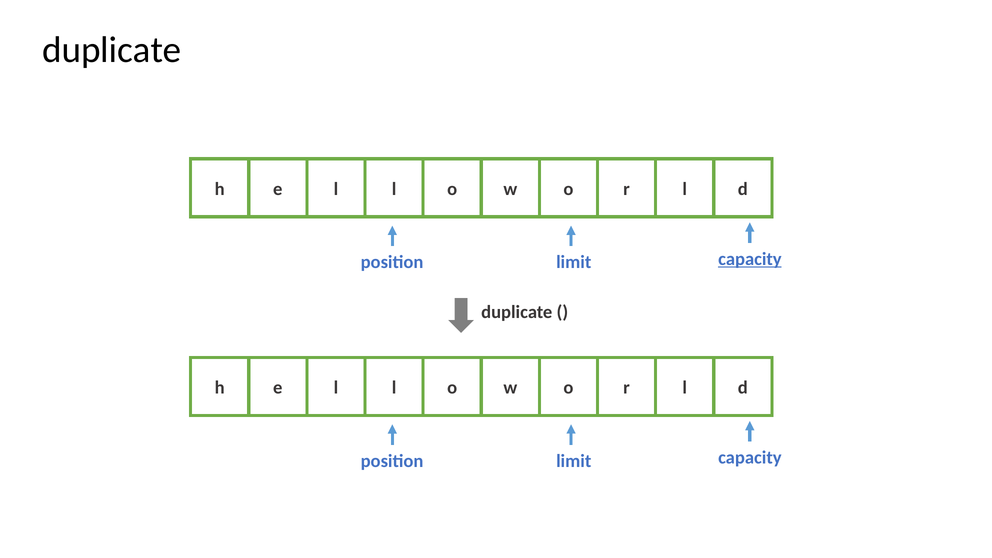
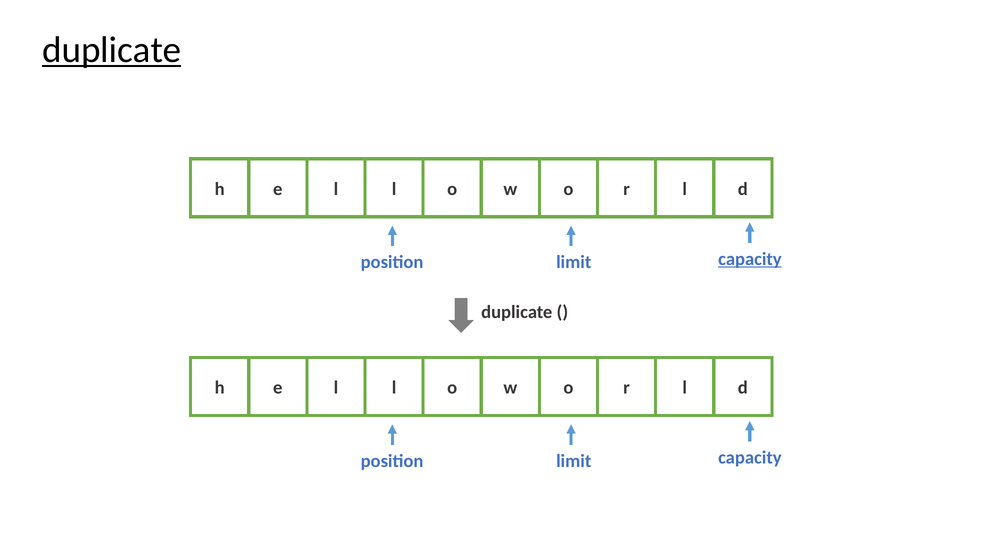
duplicate underline: none -> present (112, 50)
